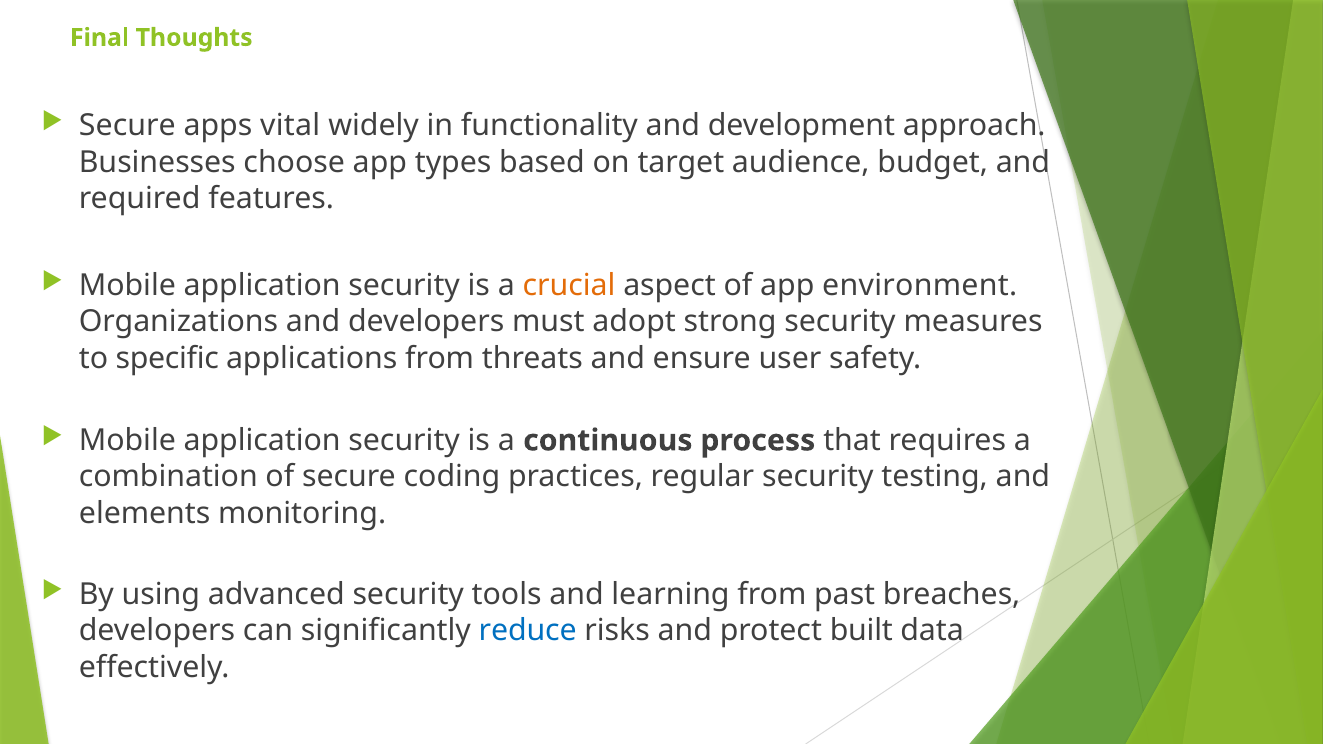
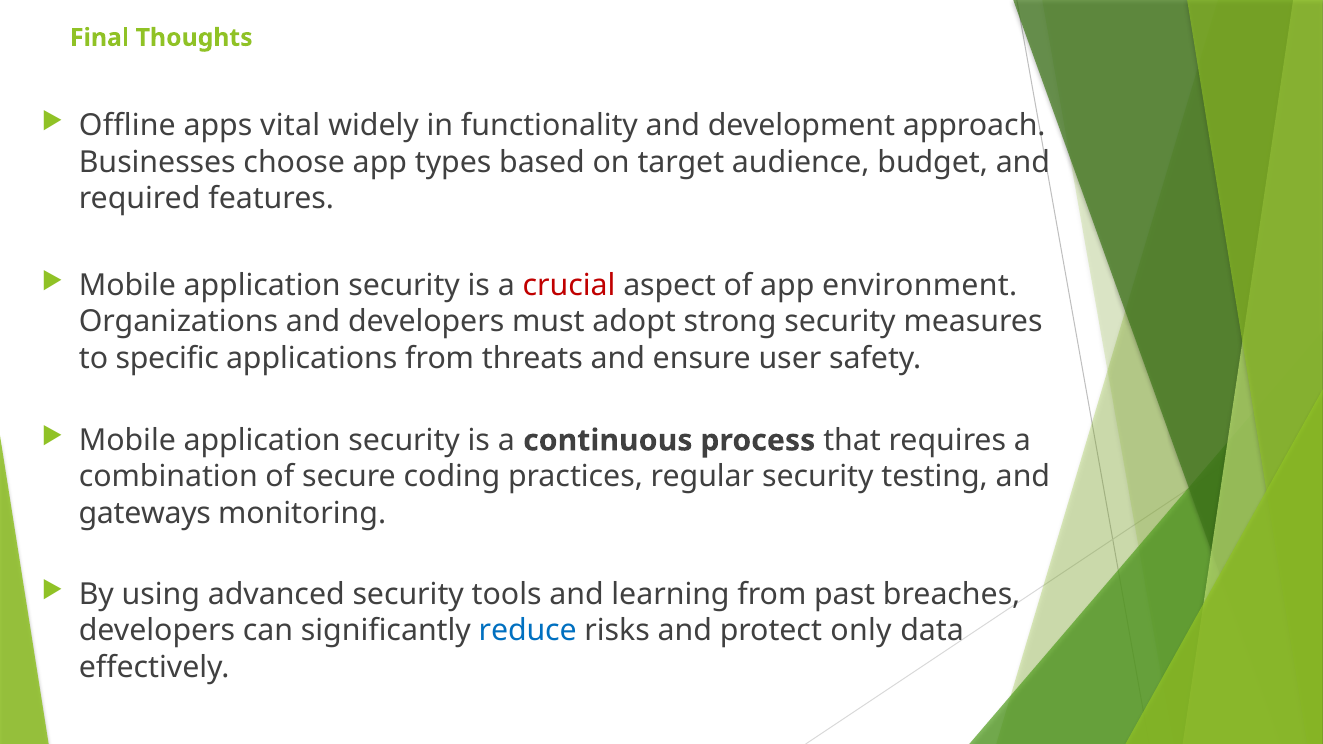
Secure: Secure -> Offline (127, 126)
crucial colour: orange -> red (569, 286)
elements: elements -> gateways (145, 513)
built: built -> only (861, 631)
